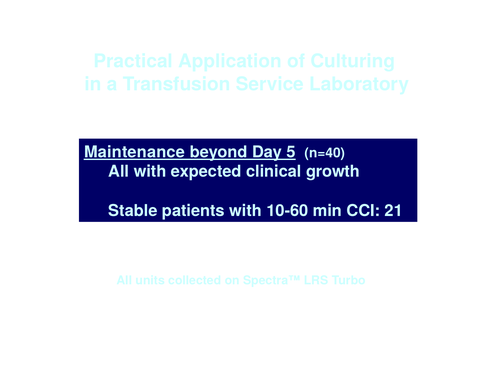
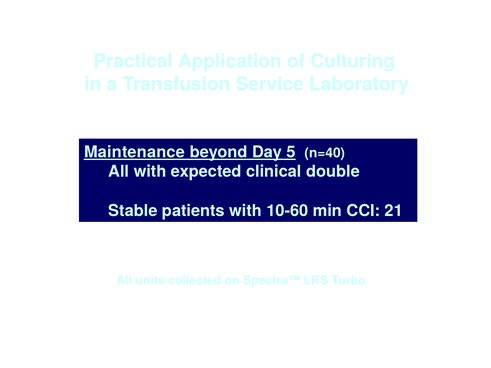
growth: growth -> double (333, 172)
